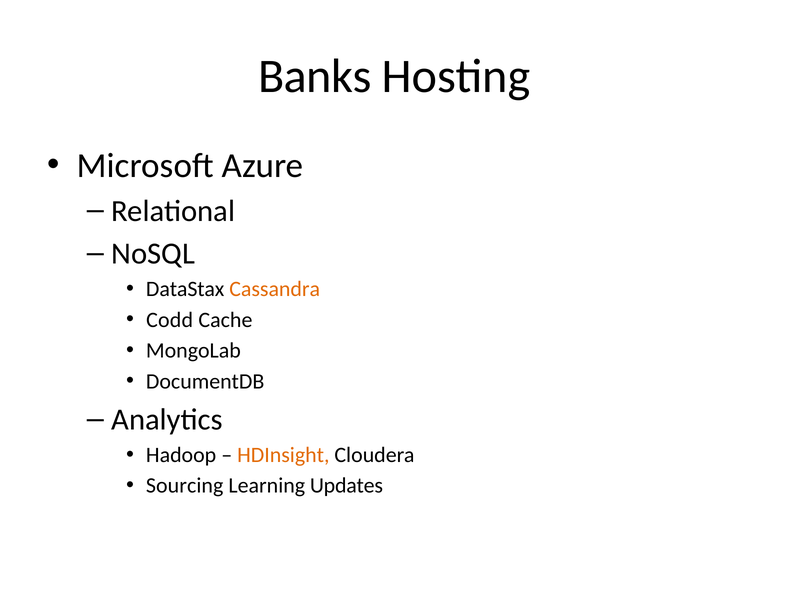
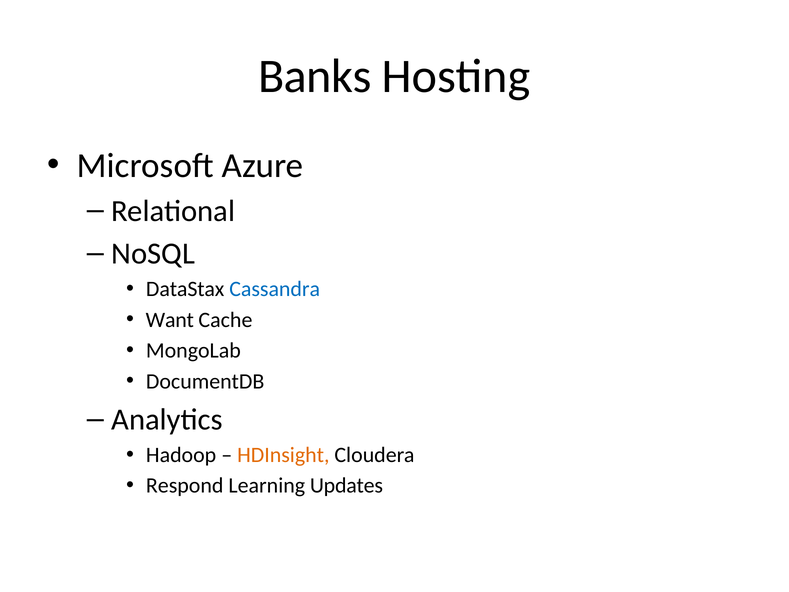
Cassandra colour: orange -> blue (275, 289)
Codd: Codd -> Want (170, 320)
Sourcing: Sourcing -> Respond (185, 486)
